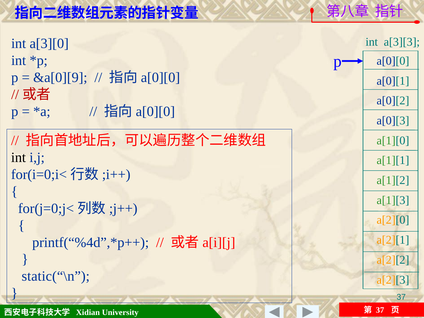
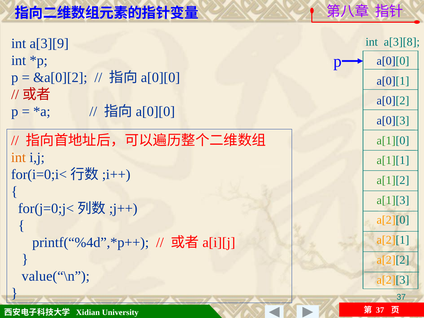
a[3][3: a[3][3 -> a[3][8 (402, 42)
a[3][0: a[3][0 -> a[3][9 (49, 44)
&a[0][9: &a[0][9 -> &a[0][2 (60, 77)
int colour: black -> orange (18, 158)
static(“\n: static(“\n -> value(“\n (56, 276)
